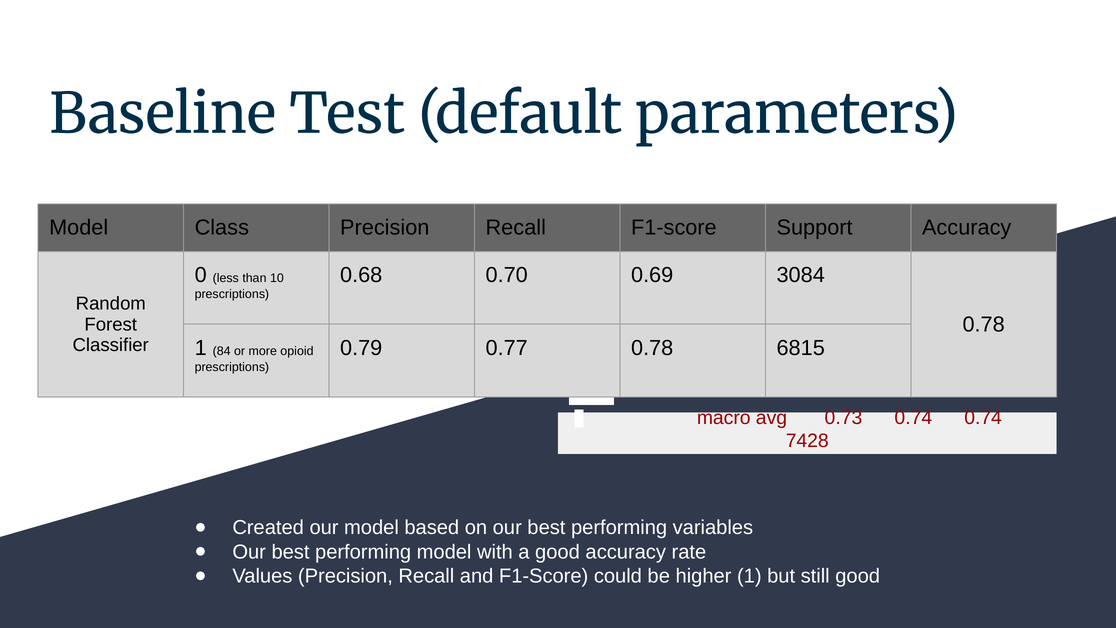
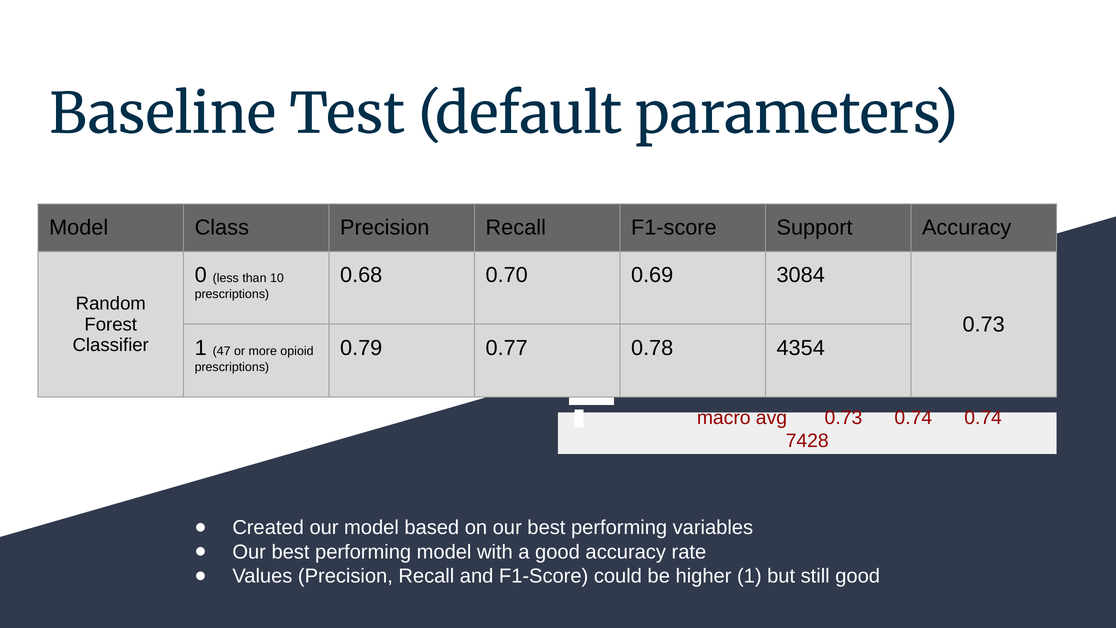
0.78: 0.78 -> 0.73 (984, 324)
84: 84 -> 47 (222, 351)
6815: 6815 -> 4354 (801, 348)
